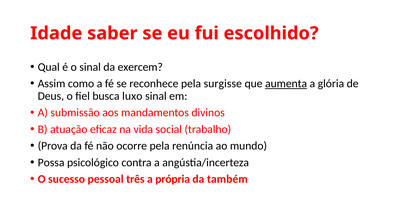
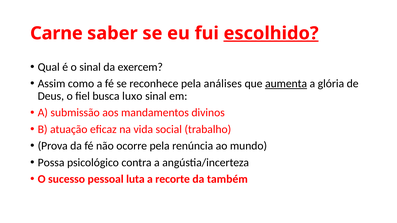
Idade: Idade -> Carne (56, 33)
escolhido underline: none -> present (271, 33)
surgisse: surgisse -> análises (223, 84)
três: três -> luta (135, 179)
própria: própria -> recorte (173, 179)
